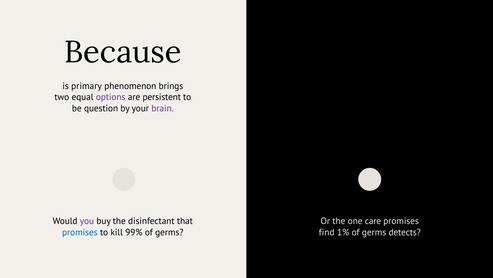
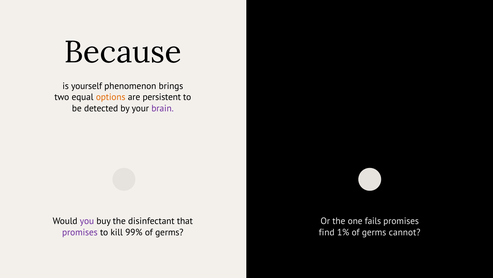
primary: primary -> yourself (87, 86)
options colour: purple -> orange (111, 97)
question: question -> detected (101, 108)
care: care -> fails (373, 221)
promises colour: blue -> purple (80, 232)
detects: detects -> cannot (405, 232)
